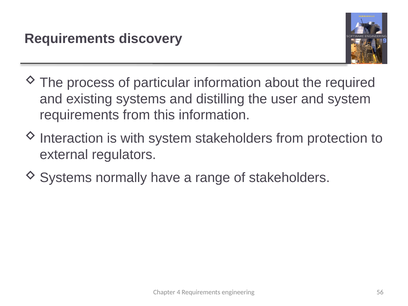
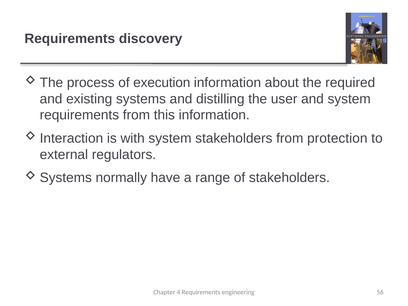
particular: particular -> execution (162, 83)
